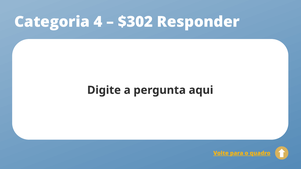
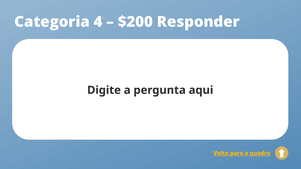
$302: $302 -> $200 (135, 22)
